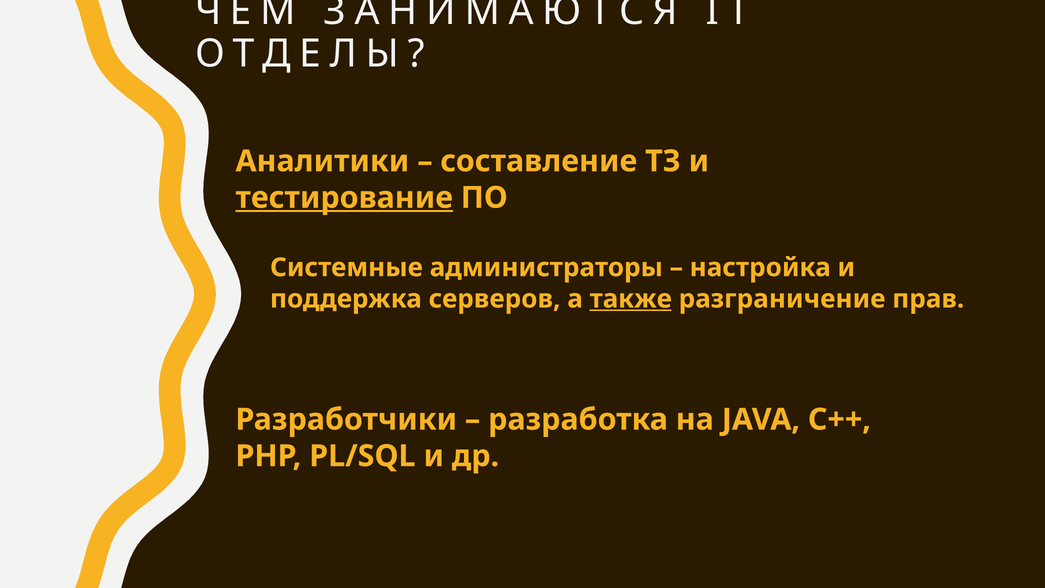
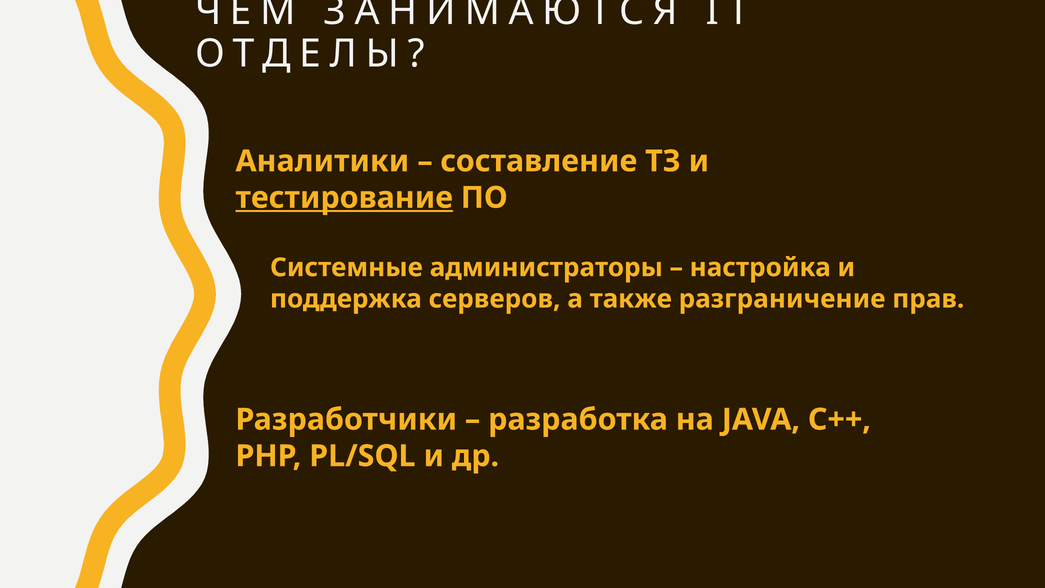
также underline: present -> none (631, 299)
